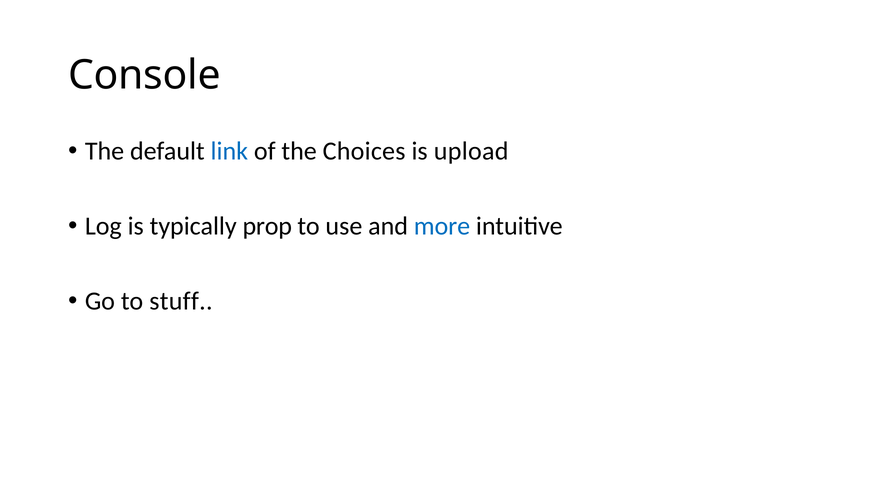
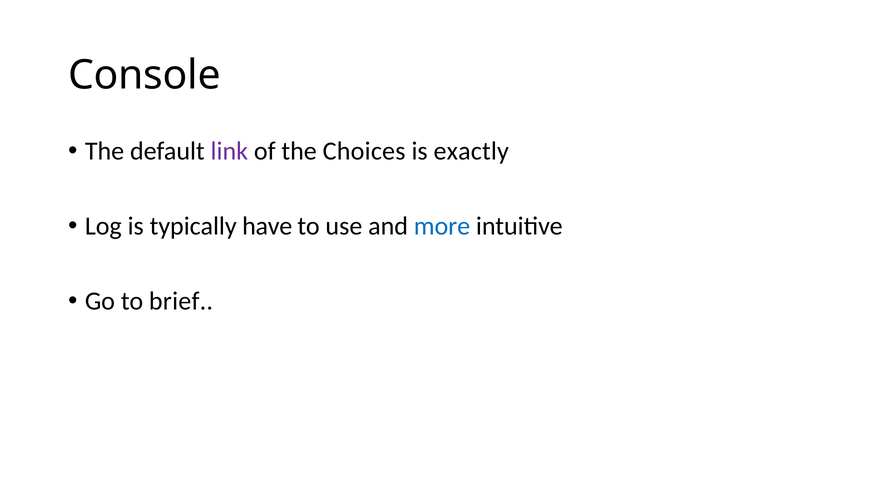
link colour: blue -> purple (229, 151)
upload: upload -> exactly (471, 151)
prop: prop -> have (267, 226)
stuff: stuff -> brief (181, 301)
